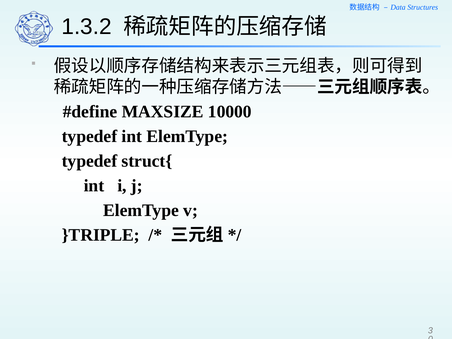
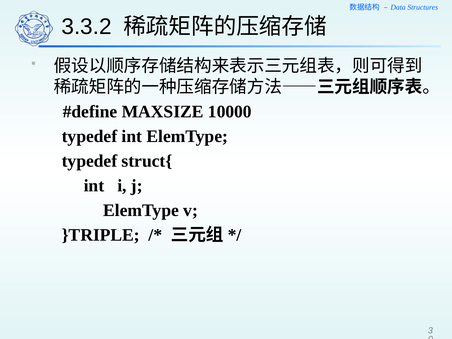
1.3.2: 1.3.2 -> 3.3.2 (87, 27)
